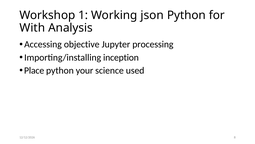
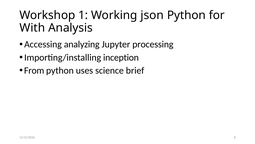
objective: objective -> analyzing (82, 44)
Place: Place -> From (34, 70)
your: your -> uses (84, 70)
used: used -> brief (135, 70)
